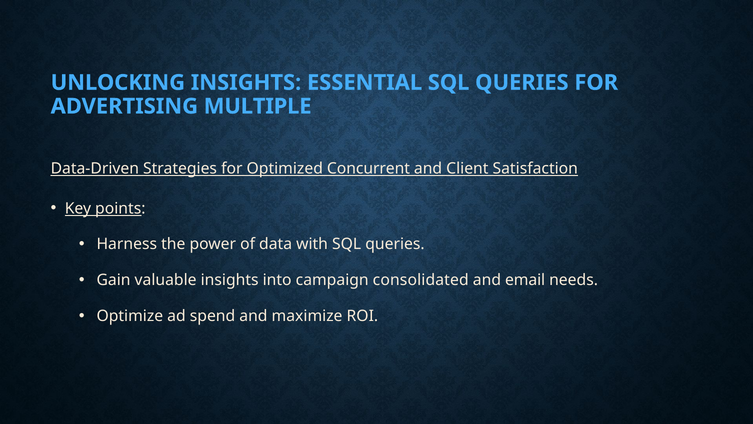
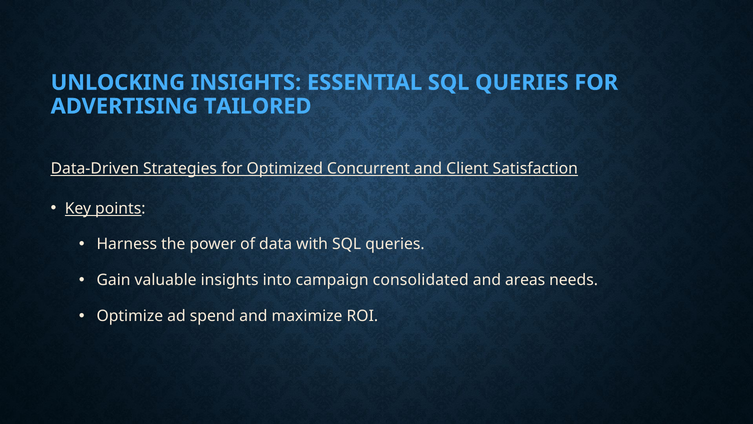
MULTIPLE: MULTIPLE -> TAILORED (258, 106)
email: email -> areas (525, 280)
